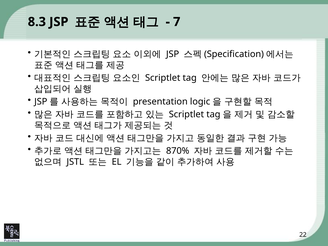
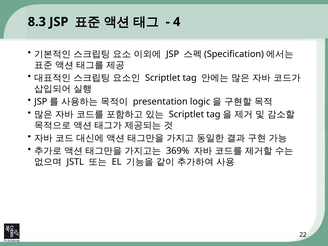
7: 7 -> 4 (177, 22)
870%: 870% -> 369% (178, 151)
